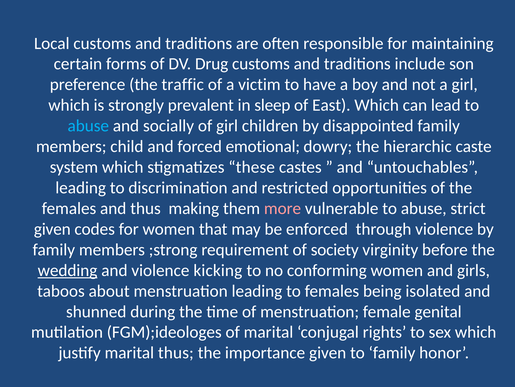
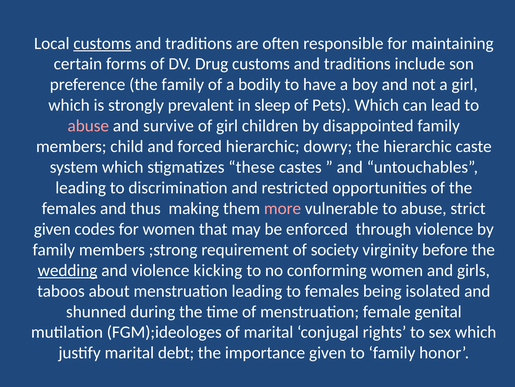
customs underline: none -> present (102, 43)
the traffic: traffic -> family (183, 84)
victim: victim -> bodily (259, 84)
East: East -> Pets (331, 105)
abuse colour: light blue -> pink (88, 126)
socially: socially -> survive (168, 126)
forced emotional: emotional -> hierarchic (263, 146)
marital thus: thus -> debt (176, 352)
